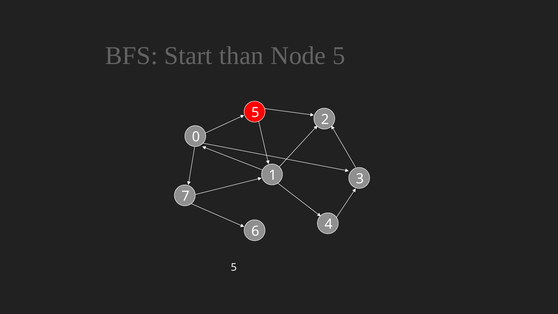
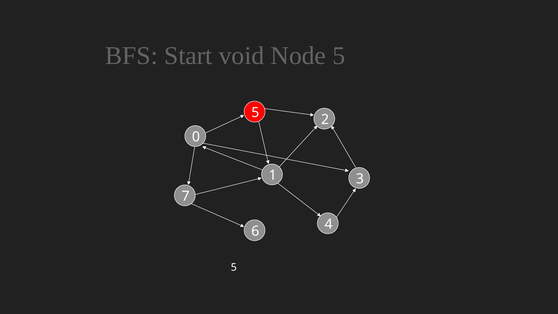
than: than -> void (242, 56)
